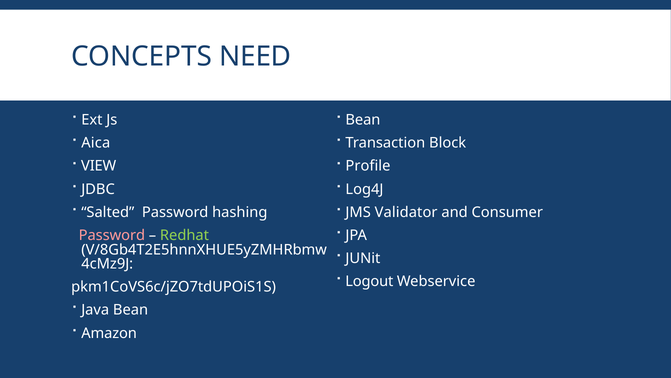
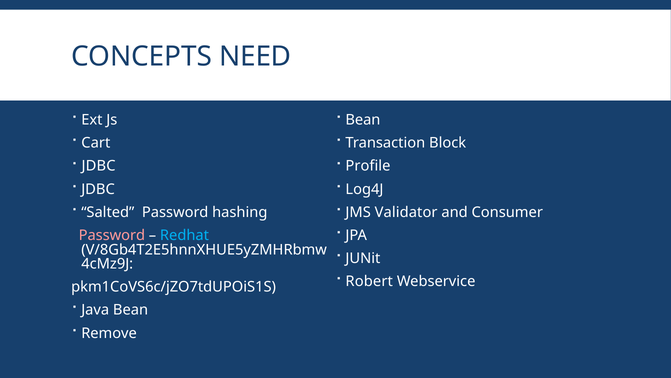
Aica: Aica -> Cart (96, 143)
VIEW: VIEW -> JDBC (99, 166)
Redhat colour: light green -> light blue (184, 235)
Logout: Logout -> Robert (369, 281)
Amazon: Amazon -> Remove (109, 333)
